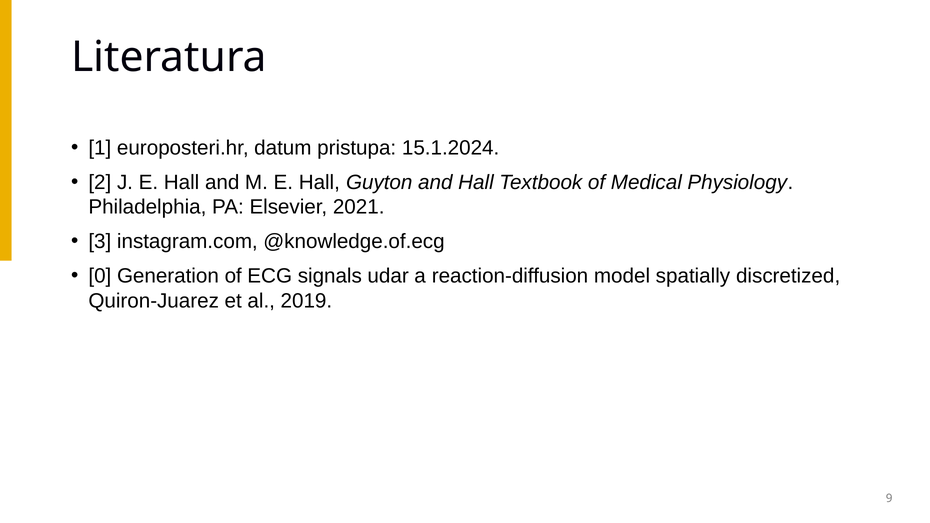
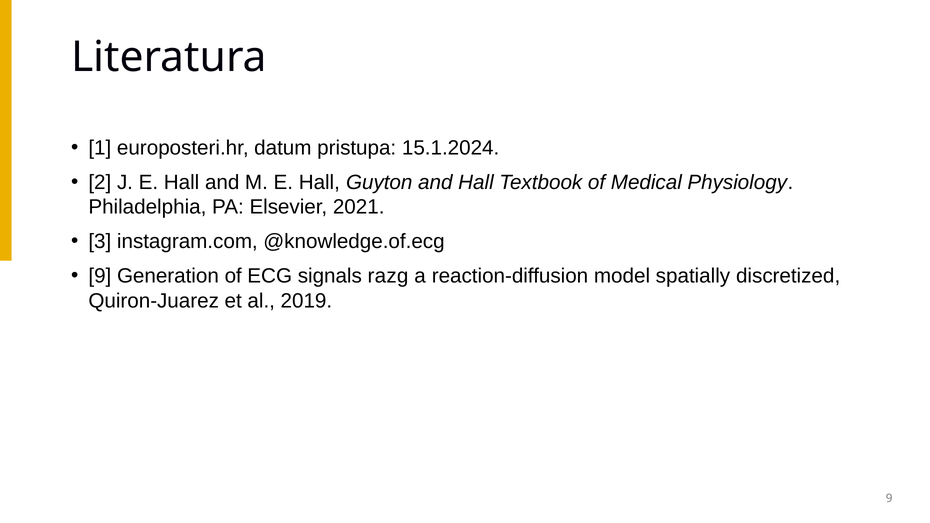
0: 0 -> 9 (100, 276)
udar: udar -> razg (388, 276)
